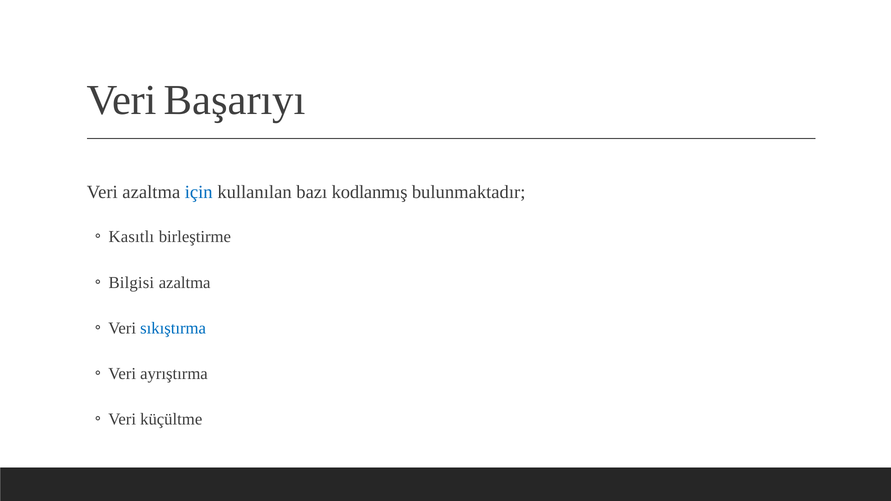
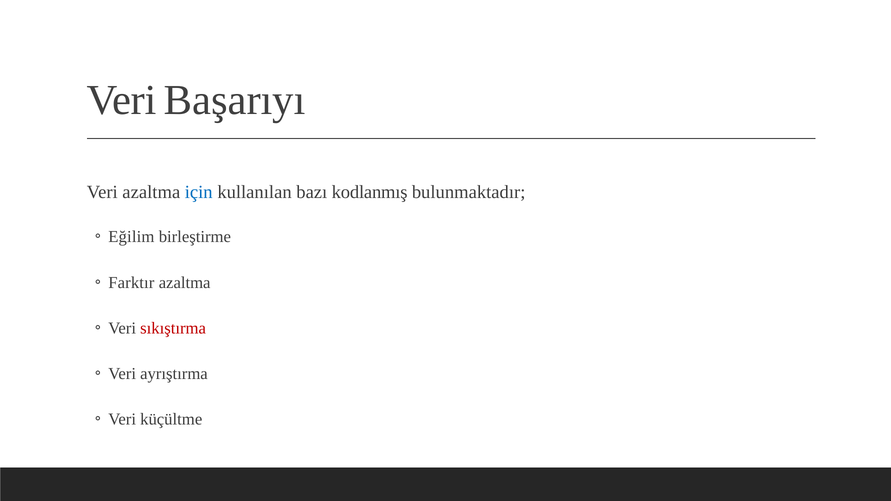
Kasıtlı: Kasıtlı -> Eğilim (131, 237)
Bilgisi: Bilgisi -> Farktır (131, 283)
sıkıştırma colour: blue -> red (173, 328)
